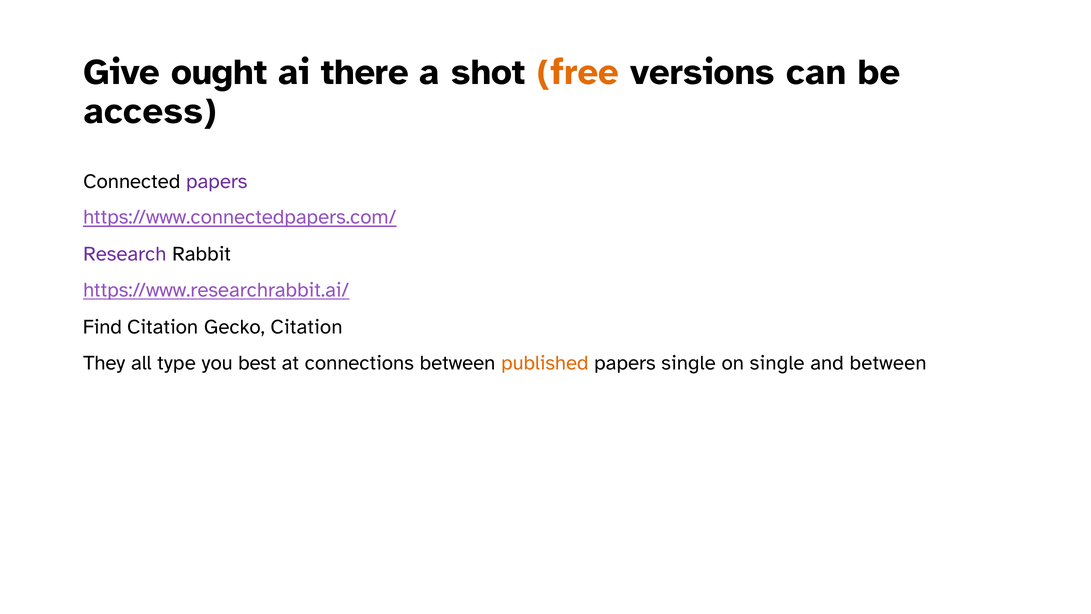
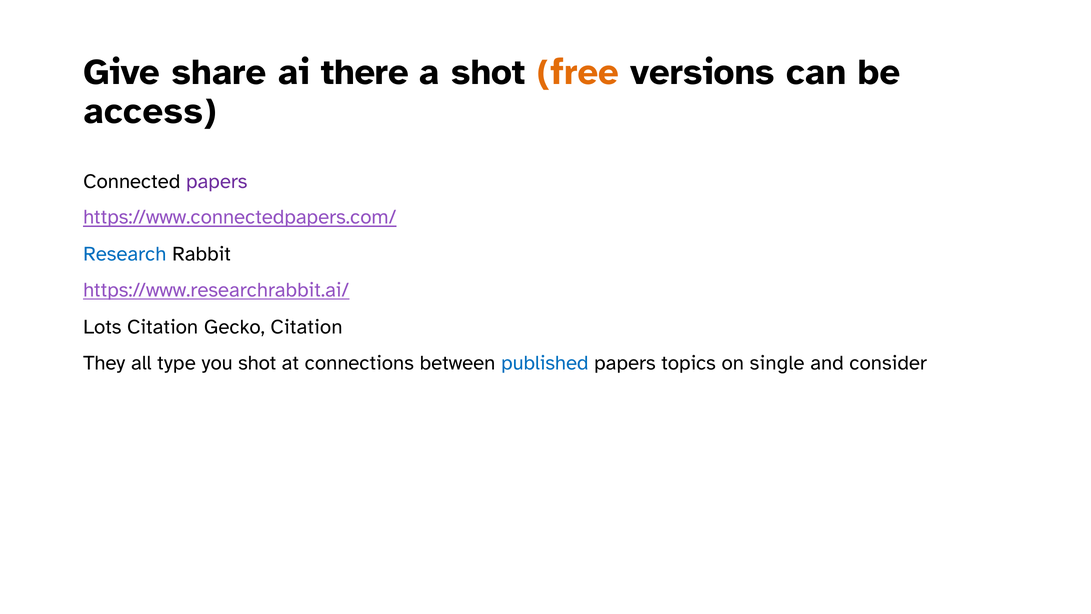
ought: ought -> share (219, 72)
Research colour: purple -> blue (125, 254)
Find: Find -> Lots (102, 327)
you best: best -> shot (257, 363)
published colour: orange -> blue (545, 363)
papers single: single -> topics (689, 363)
and between: between -> consider (888, 363)
